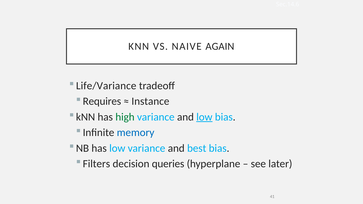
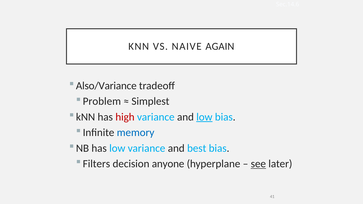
Life/Variance: Life/Variance -> Also/Variance (106, 86)
Requires: Requires -> Problem (102, 101)
Instance: Instance -> Simplest (150, 101)
high colour: green -> red (125, 117)
queries: queries -> anyone (168, 164)
see underline: none -> present (258, 164)
